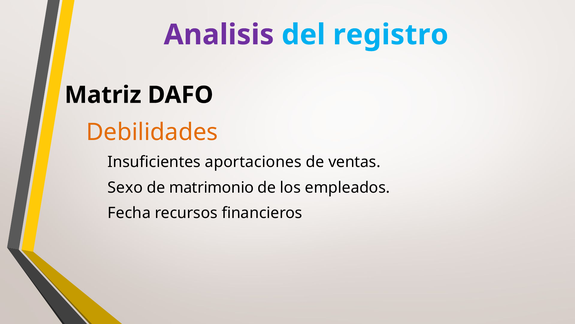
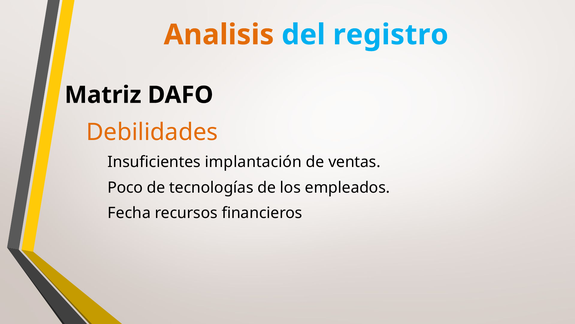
Analisis colour: purple -> orange (219, 35)
aportaciones: aportaciones -> implantación (253, 162)
Sexo: Sexo -> Poco (125, 187)
matrimonio: matrimonio -> tecnologías (211, 187)
